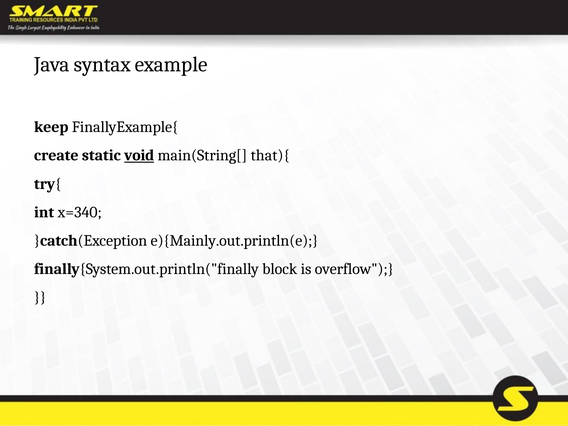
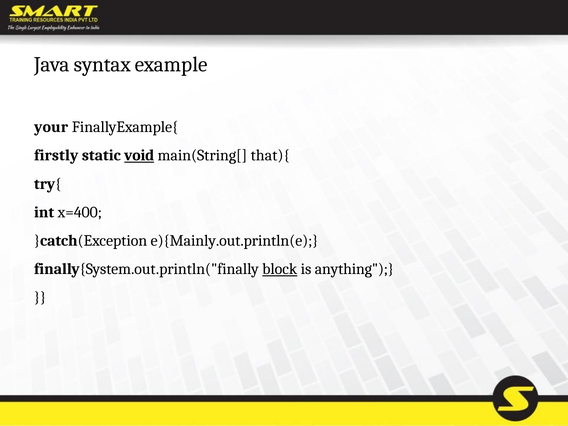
keep: keep -> your (51, 127)
create: create -> firstly (56, 155)
x=340: x=340 -> x=400 (80, 212)
block underline: none -> present (280, 269)
overflow: overflow -> anything (354, 269)
